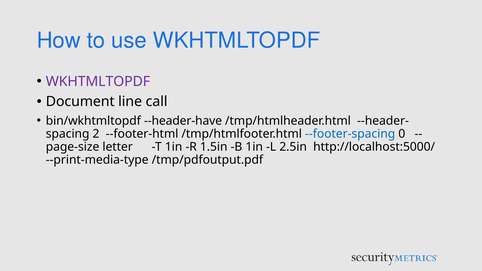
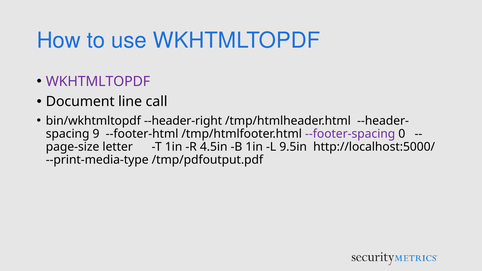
--header-have: --header-have -> --header-right (183, 121)
2: 2 -> 9 (96, 134)
--footer-spacing colour: blue -> purple (350, 134)
1.5in: 1.5in -> 4.5in (214, 147)
2.5in: 2.5in -> 9.5in (293, 147)
